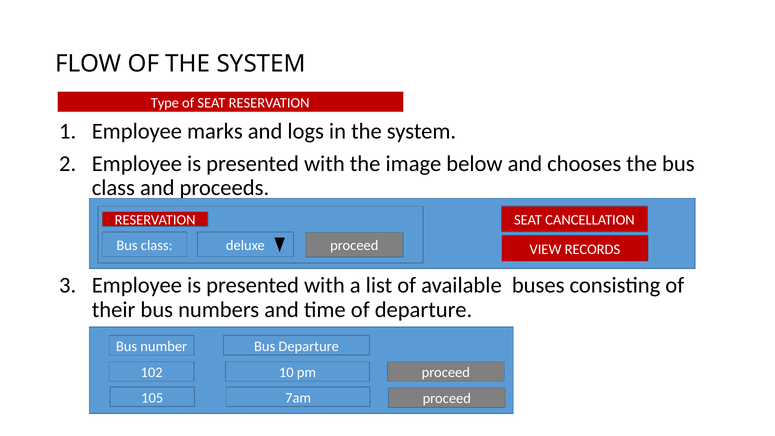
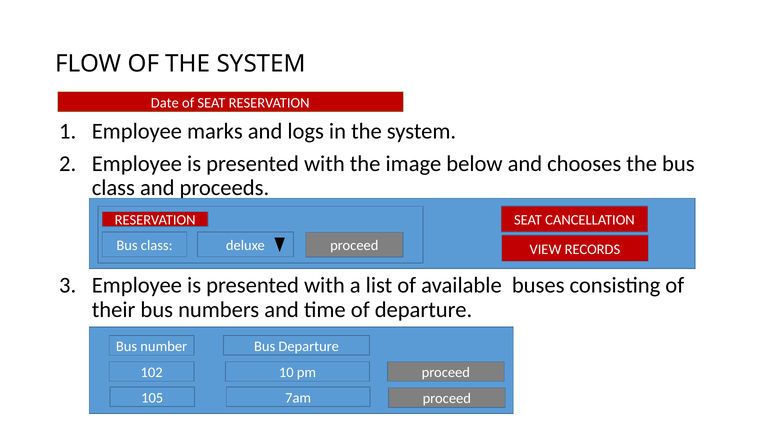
Type: Type -> Date (165, 103)
